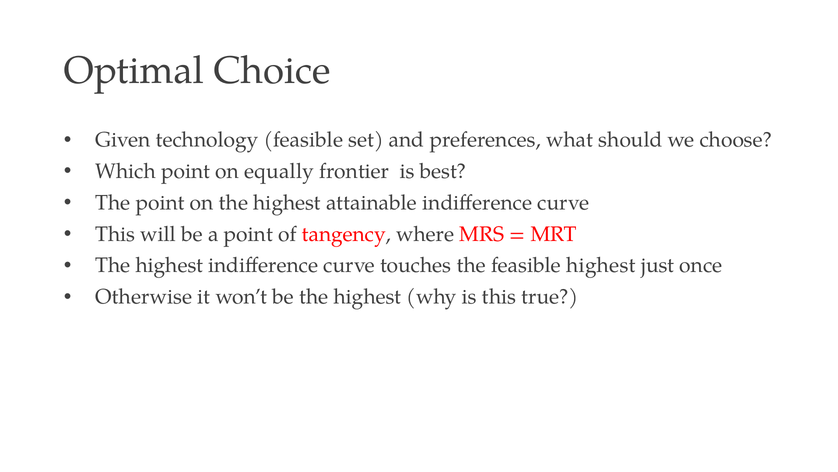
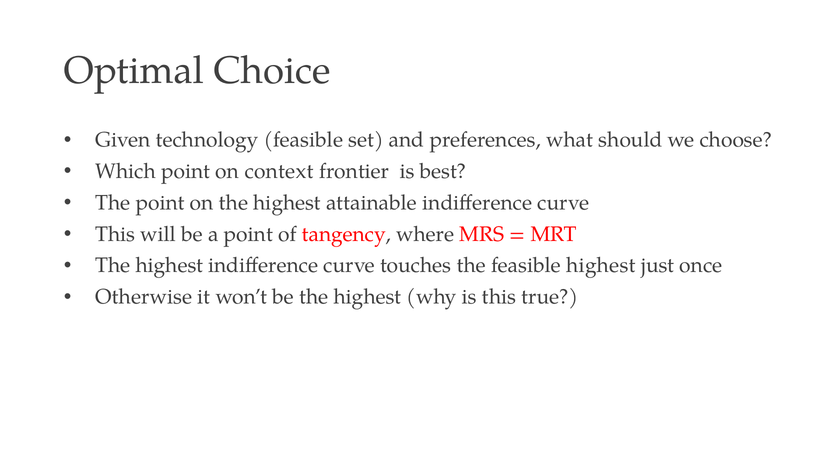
equally: equally -> context (279, 171)
